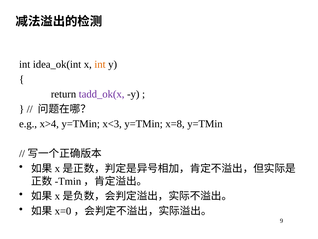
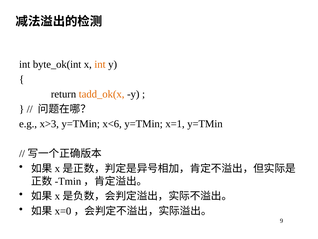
idea_ok(int: idea_ok(int -> byte_ok(int (57, 64)
tadd_ok(x colour: purple -> orange (102, 94)
x>4: x>4 -> x>3 (49, 124)
x<3: x<3 -> x<6 (112, 124)
x=8: x=8 -> x=1 (175, 124)
